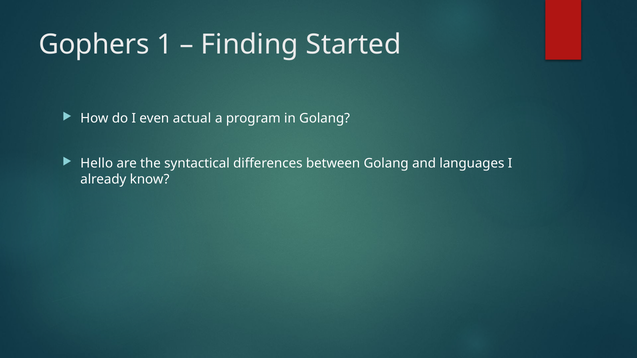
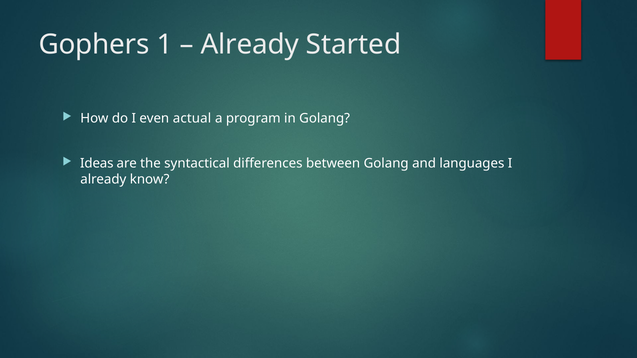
Finding: Finding -> Already (250, 45)
Hello: Hello -> Ideas (97, 164)
